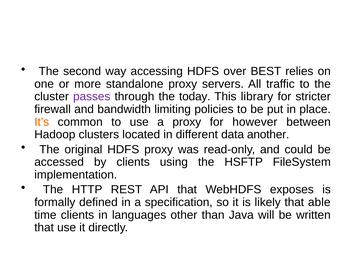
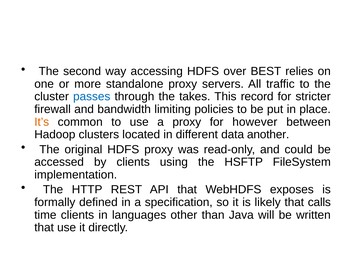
passes colour: purple -> blue (92, 97)
today: today -> takes (195, 97)
library: library -> record (257, 97)
able: able -> calls (319, 202)
